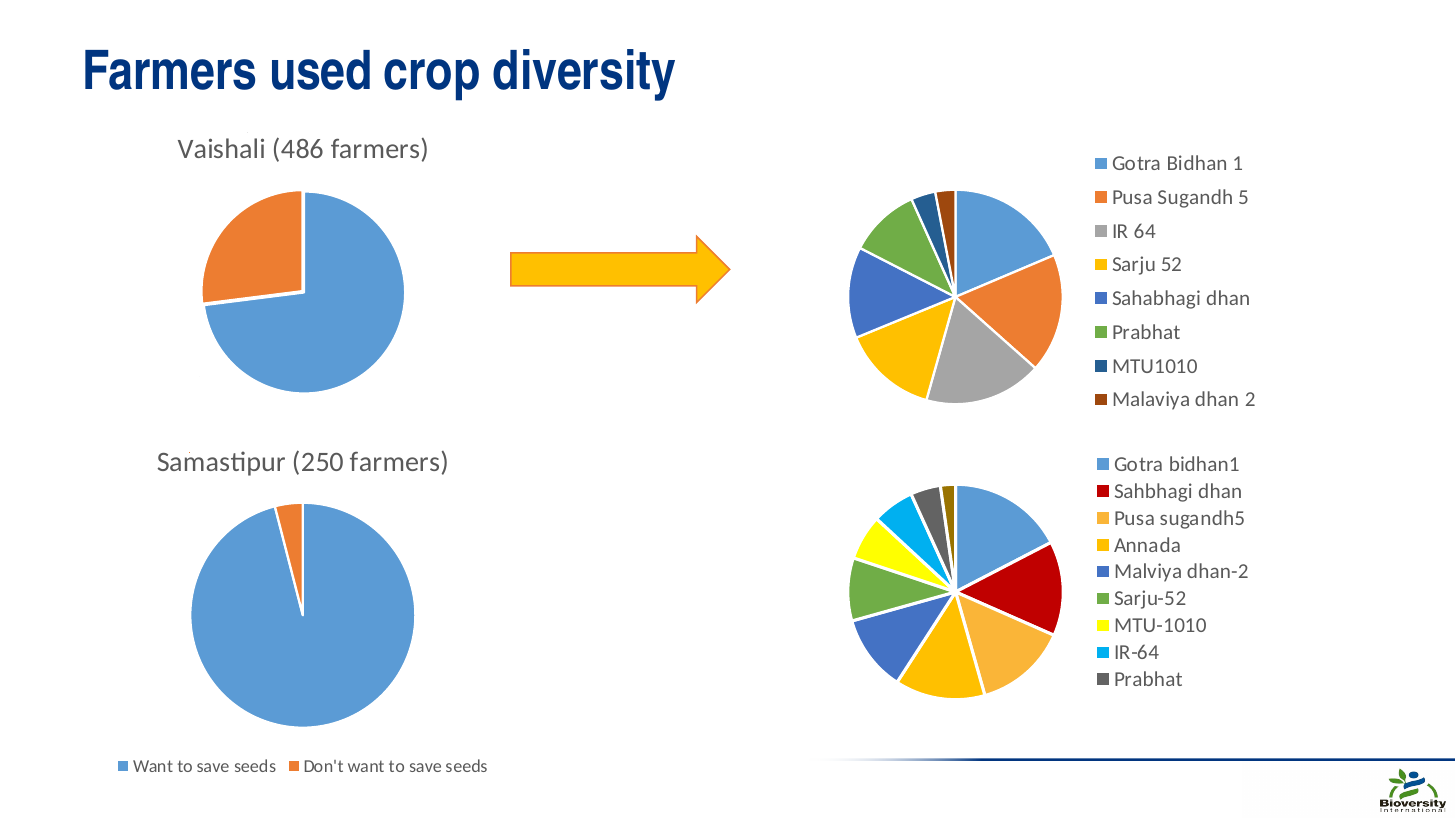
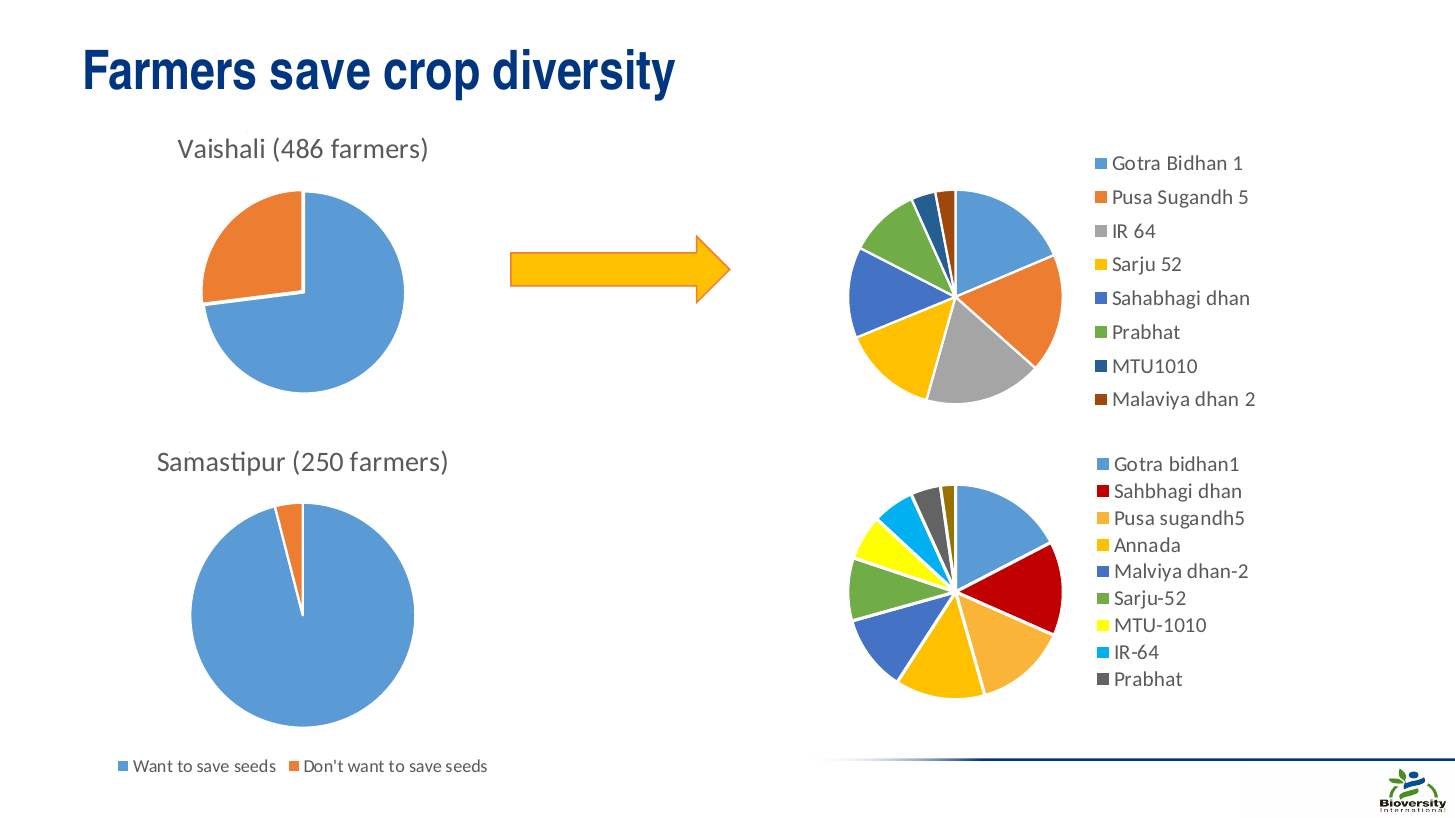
Farmers used: used -> save (320, 72)
